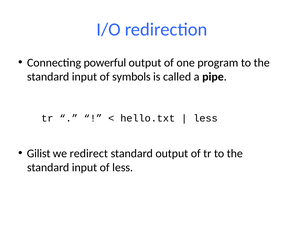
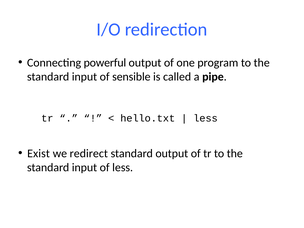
symbols: symbols -> sensible (131, 77)
Gilist: Gilist -> Exist (39, 153)
